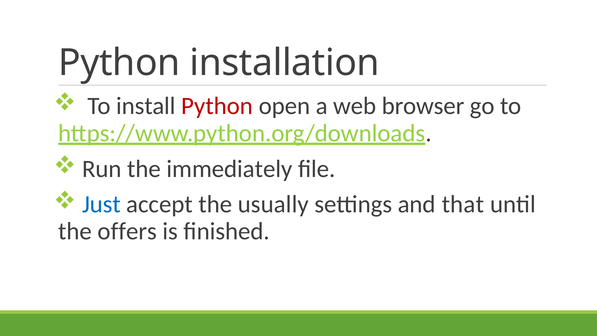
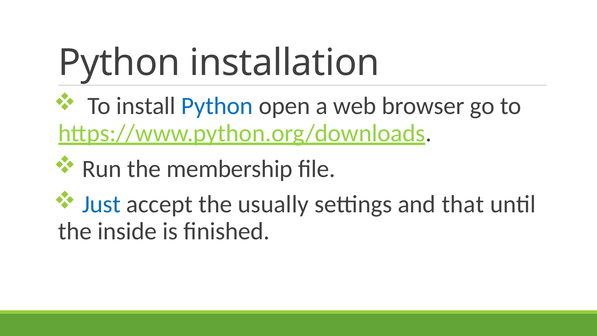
Python colour: red -> blue (217, 106)
immediately: immediately -> membership (230, 169)
offers: offers -> inside (127, 231)
